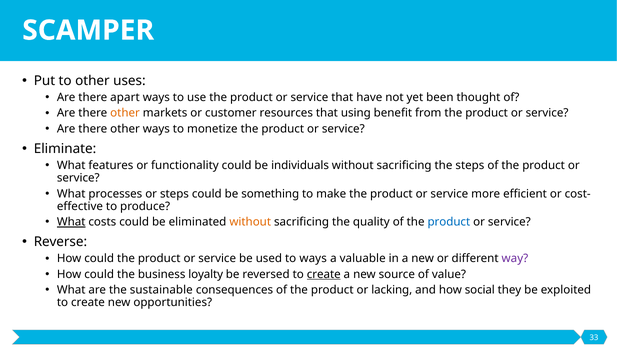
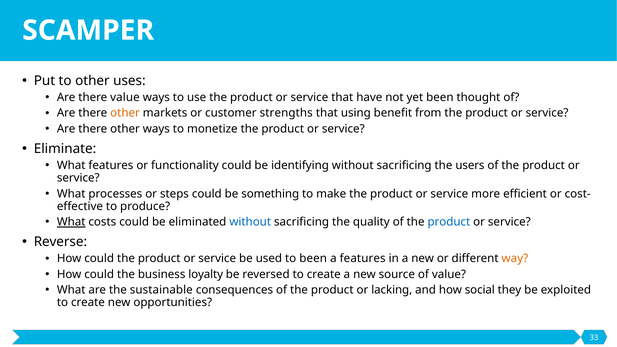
there apart: apart -> value (125, 97)
resources: resources -> strengths (286, 113)
individuals: individuals -> identifying (300, 166)
the steps: steps -> users (470, 166)
without colour: orange -> blue (250, 222)
to ways: ways -> been (313, 259)
a valuable: valuable -> features (363, 259)
way colour: purple -> orange (515, 259)
create underline: present -> none (324, 274)
